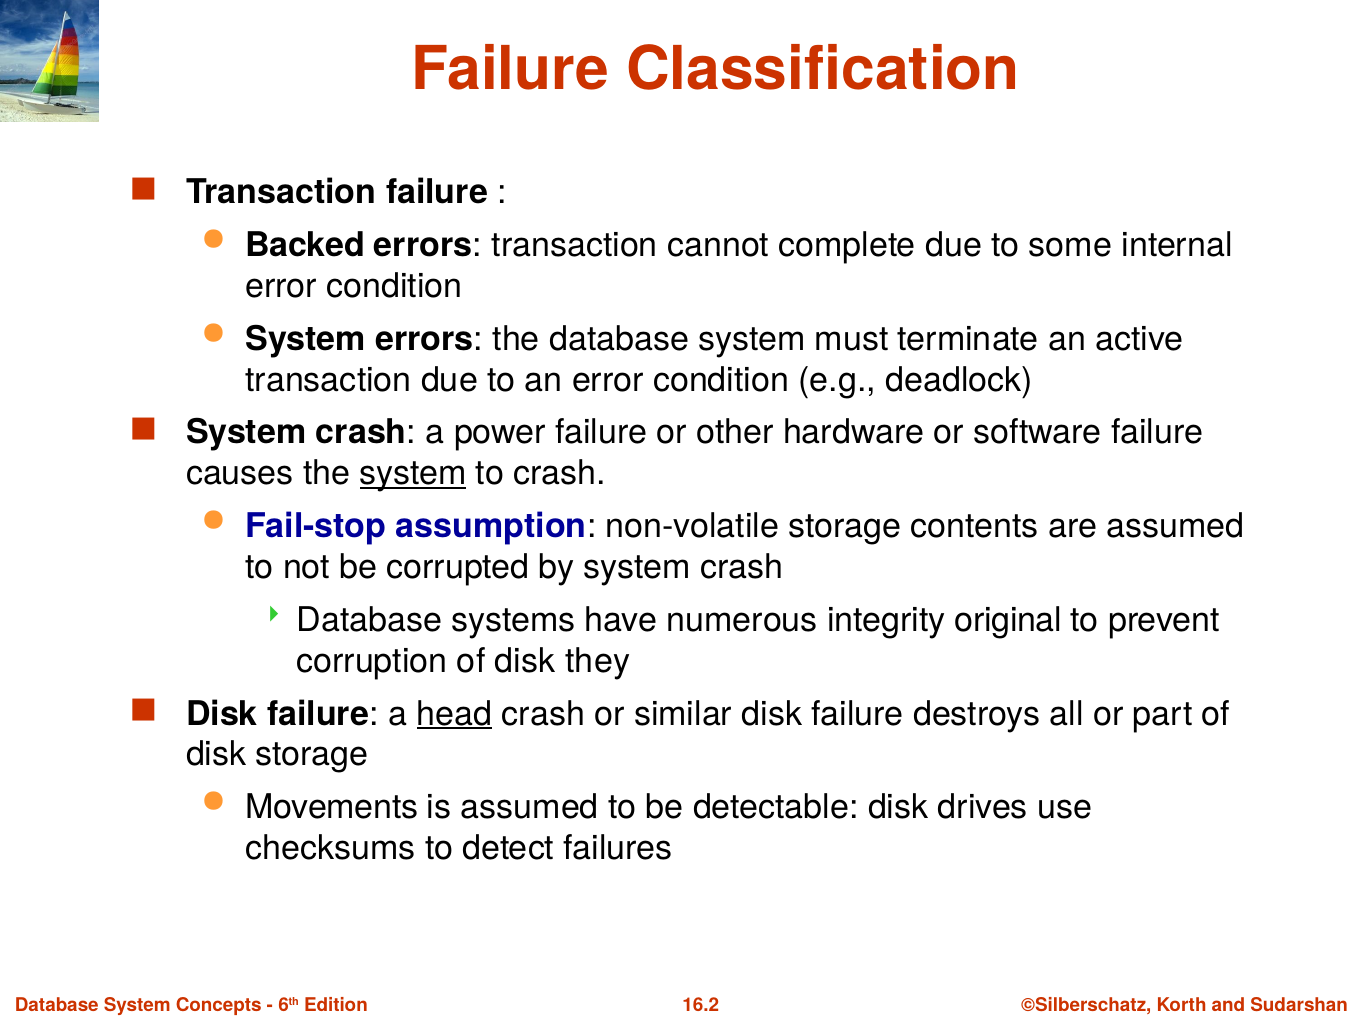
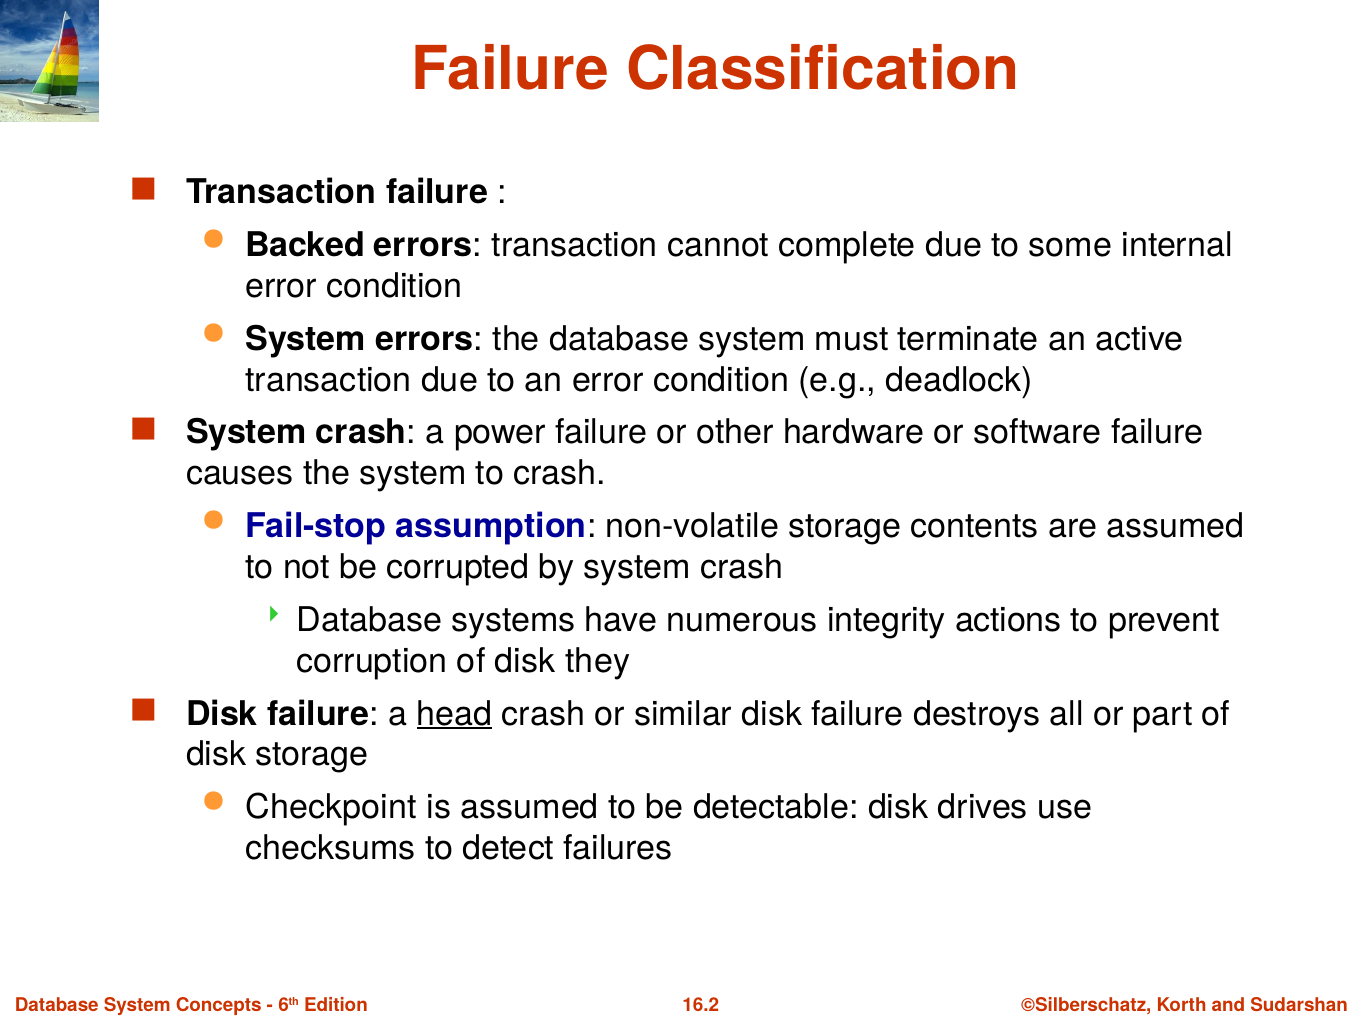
system underline: present -> none (413, 473)
original: original -> actions (1008, 620)
Movements: Movements -> Checkpoint (331, 807)
